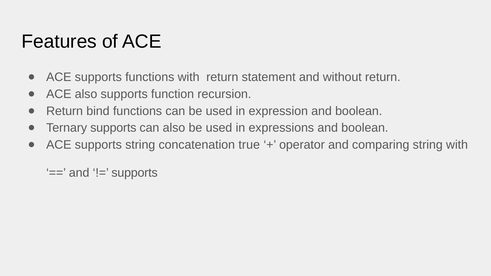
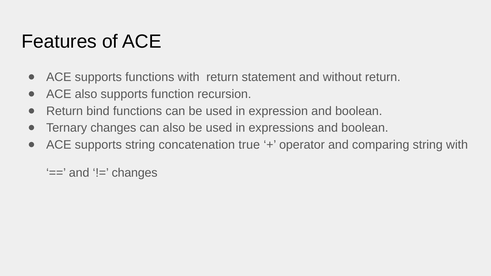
Ternary supports: supports -> changes (113, 128)
supports: supports -> changes (135, 173)
